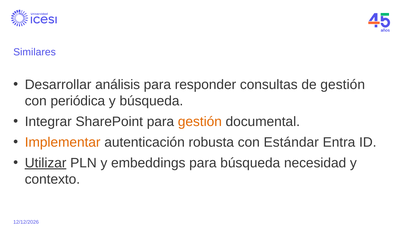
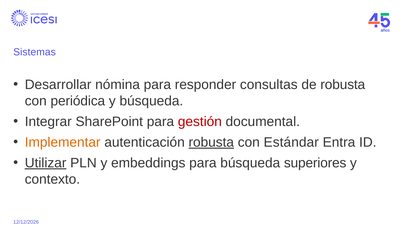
Similares: Similares -> Sistemas (35, 52)
análisis: análisis -> nómina (118, 85)
de gestión: gestión -> robusta (343, 85)
gestión colour: orange -> red (200, 122)
robusta underline: none -> present (211, 142)
necesidad: necesidad -> superiores (315, 163)
